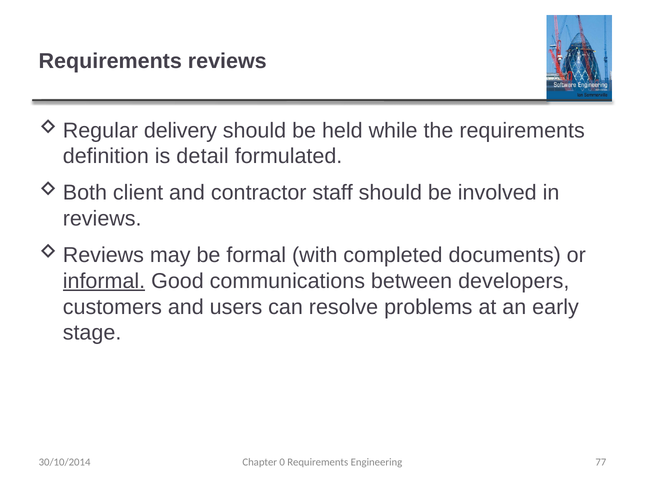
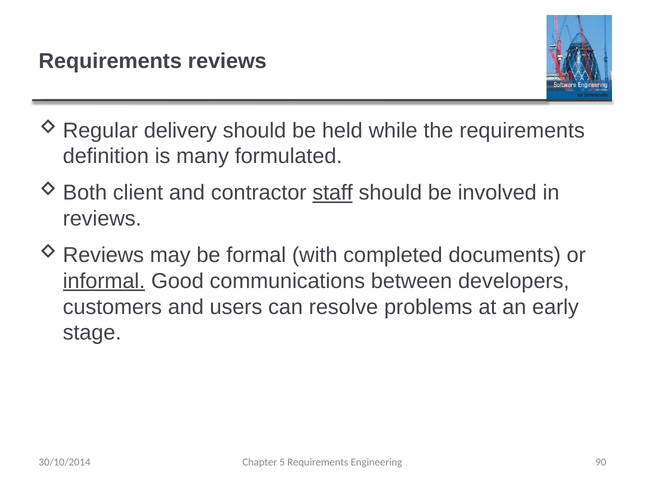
detail: detail -> many (203, 156)
staff underline: none -> present (333, 193)
0: 0 -> 5 (282, 462)
77: 77 -> 90 (601, 462)
